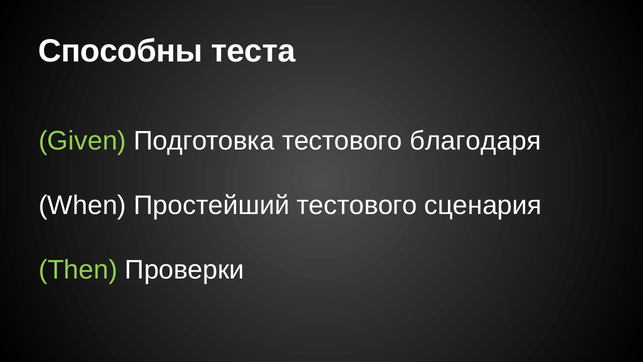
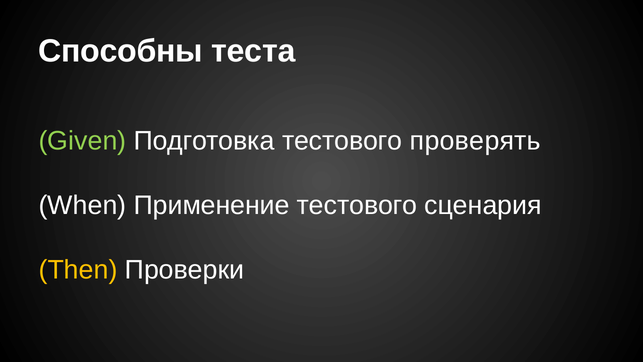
благодаря: благодаря -> проверять (475, 141)
Простейший: Простейший -> Применение (212, 205)
Then colour: light green -> yellow (78, 270)
